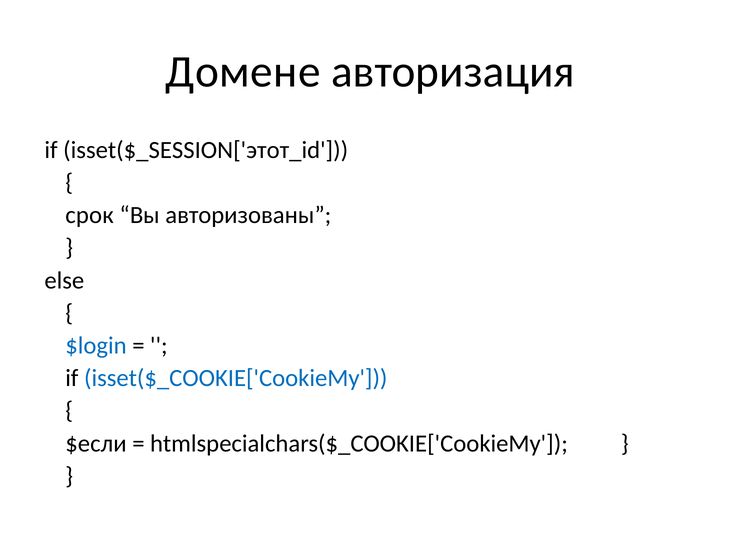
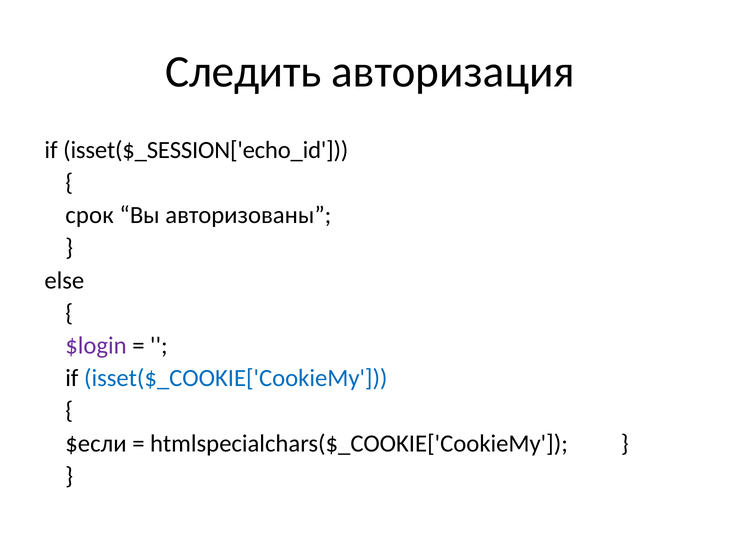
Домене: Домене -> Следить (243, 72)
isset($_SESSION['этот_id: isset($_SESSION['этот_id -> isset($_SESSION['echo_id (206, 150)
$login colour: blue -> purple (96, 345)
